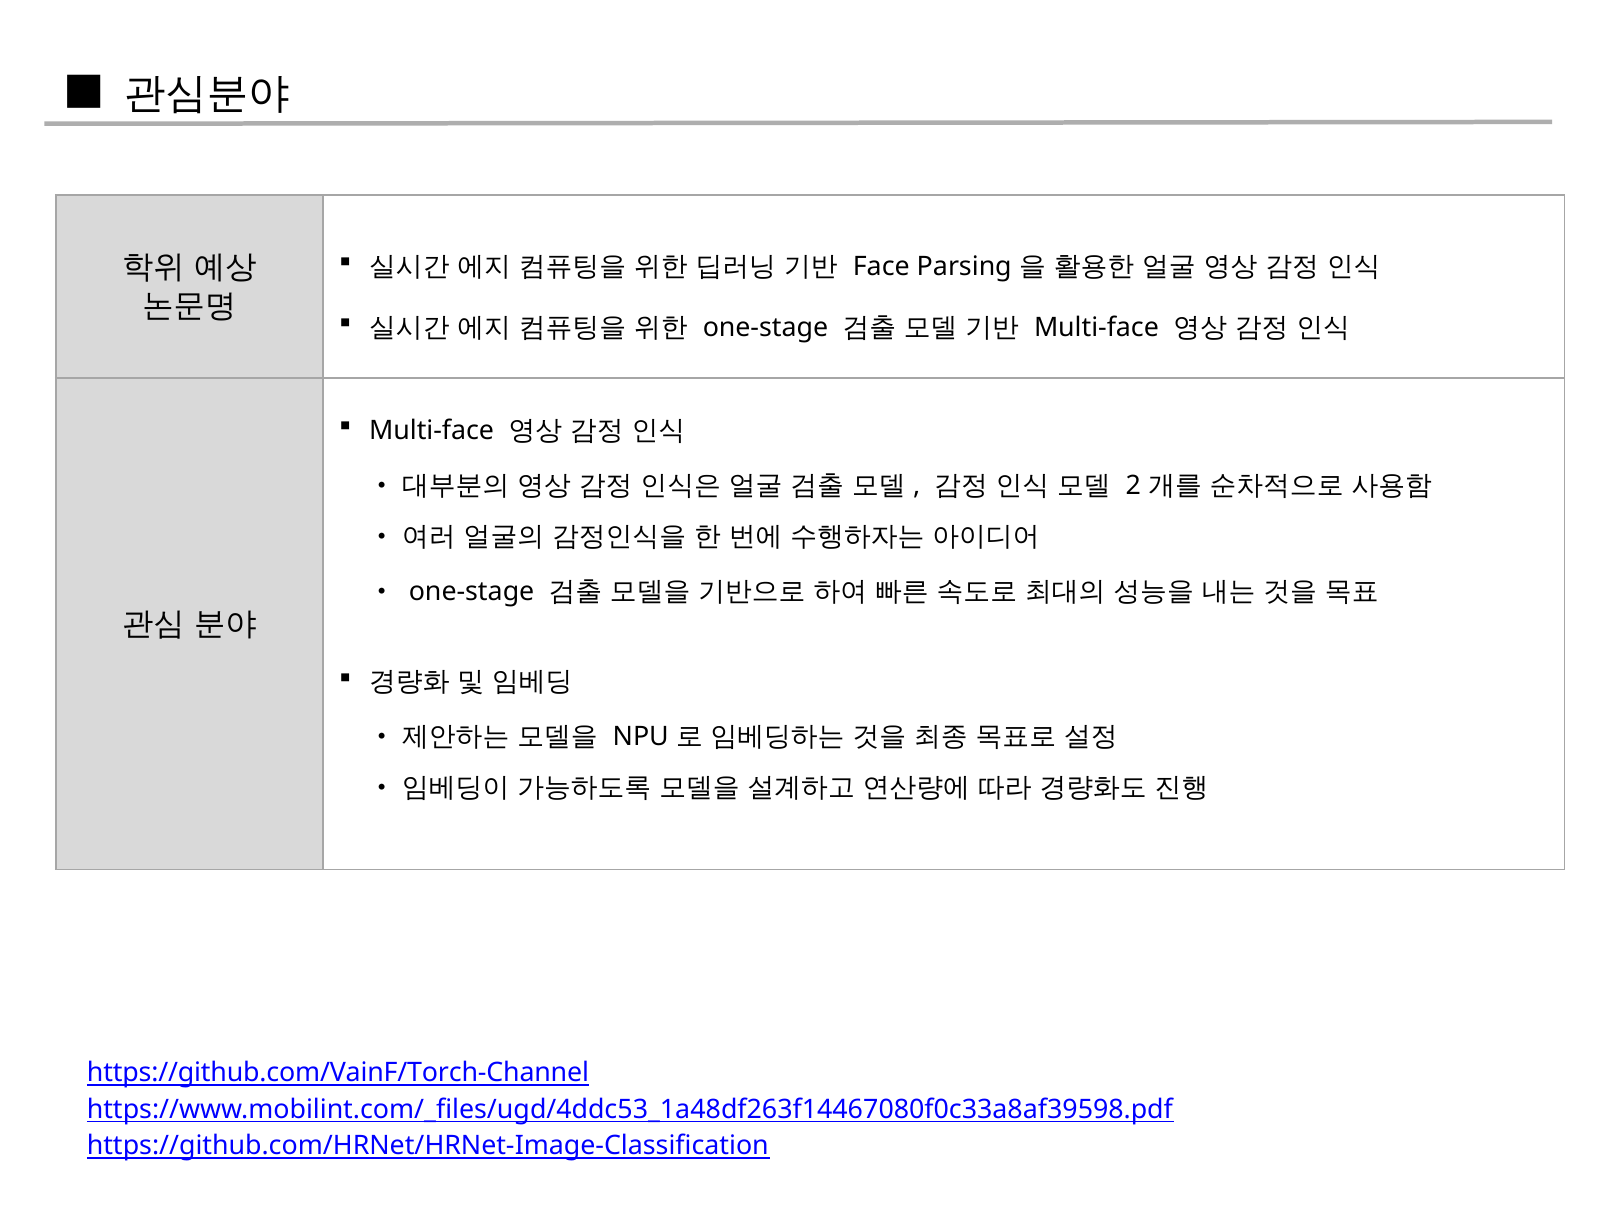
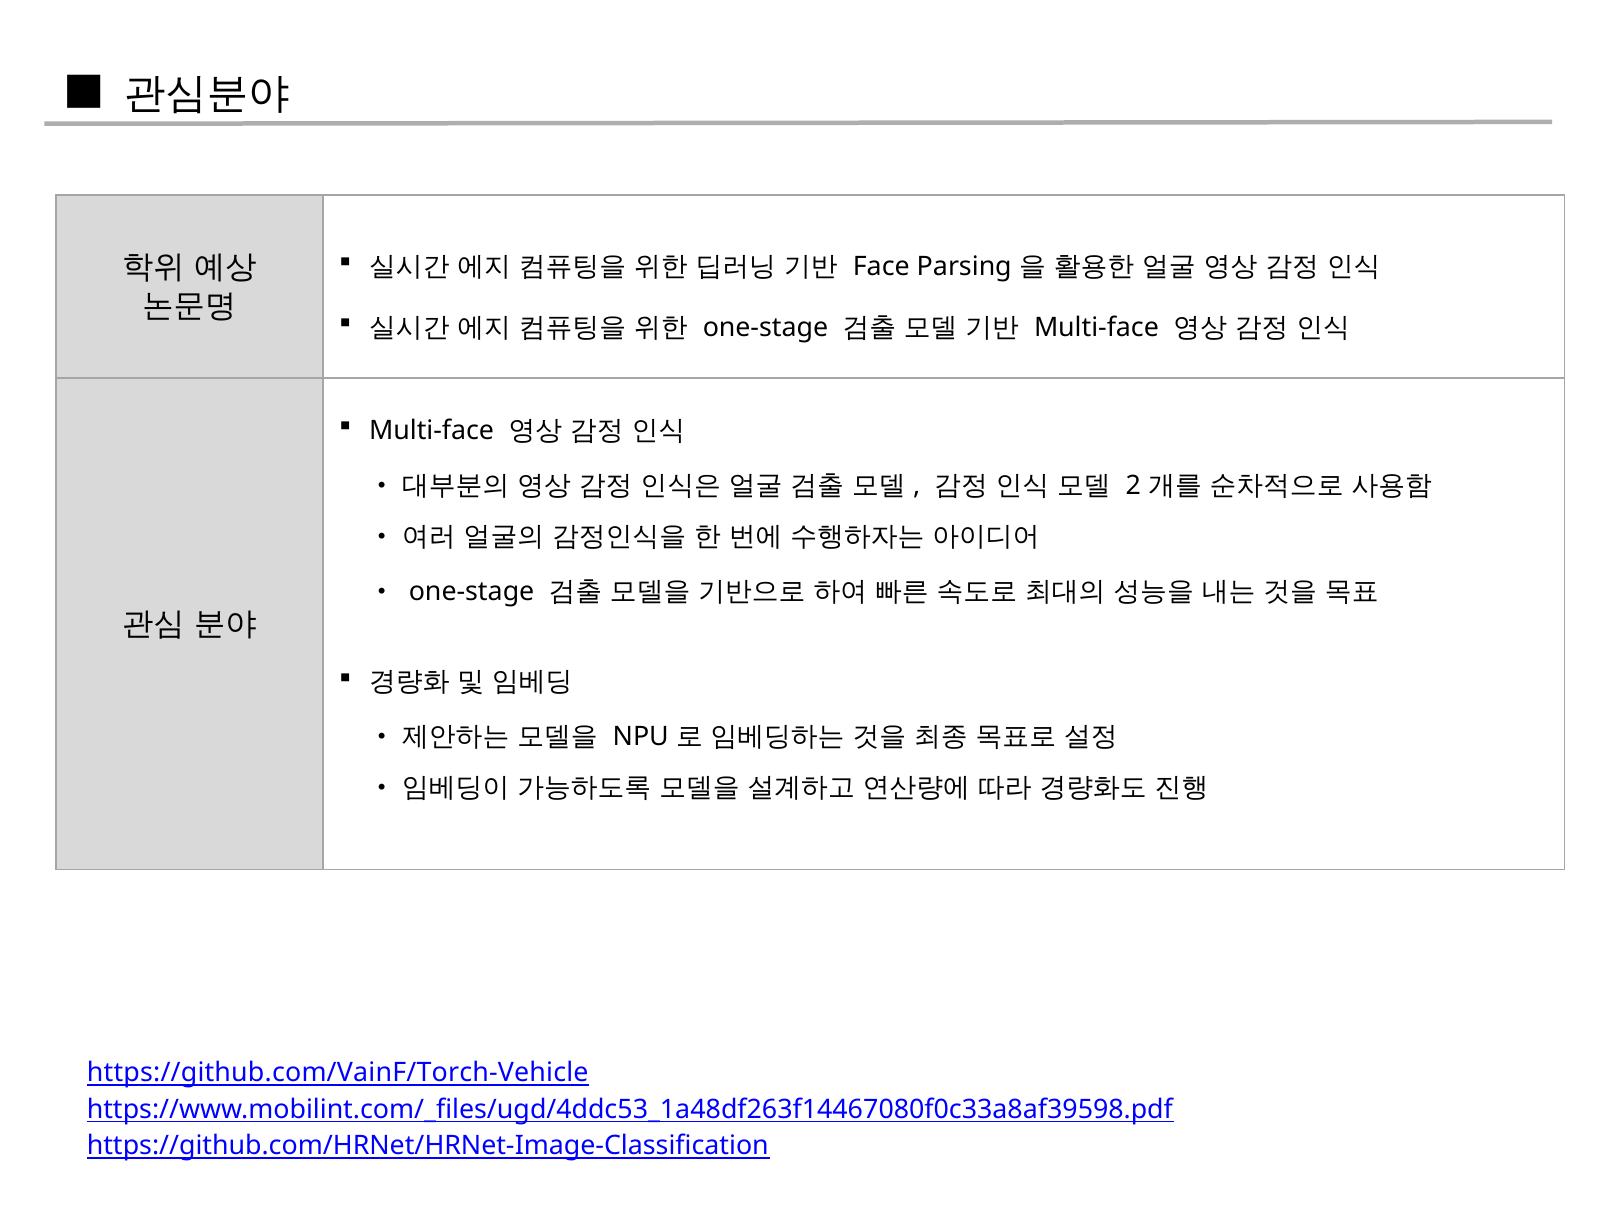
https://github.com/VainF/Torch-Channel: https://github.com/VainF/Torch-Channel -> https://github.com/VainF/Torch-Vehicle (338, 1073)
